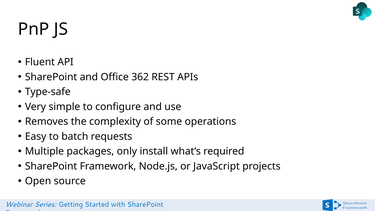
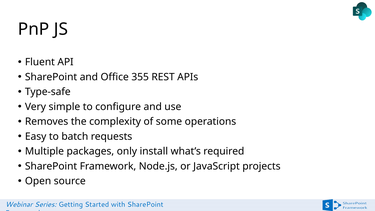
362: 362 -> 355 (140, 77)
